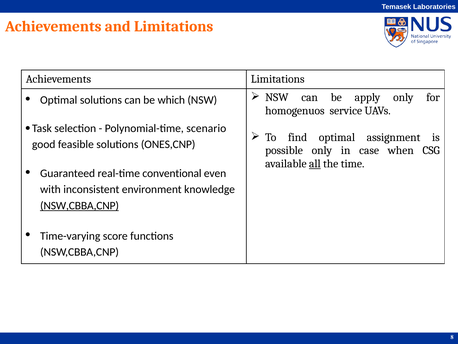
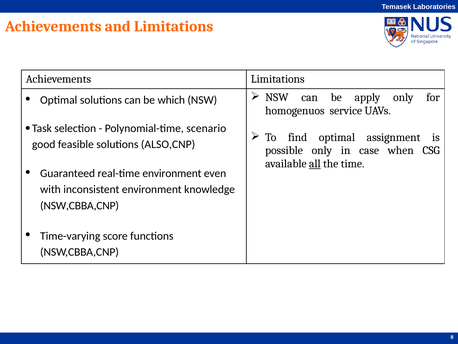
ONES,CNP: ONES,CNP -> ALSO,CNP (168, 144)
real-time conventional: conventional -> environment (172, 173)
NSW,CBBA,CNP underline: present -> none (80, 205)
